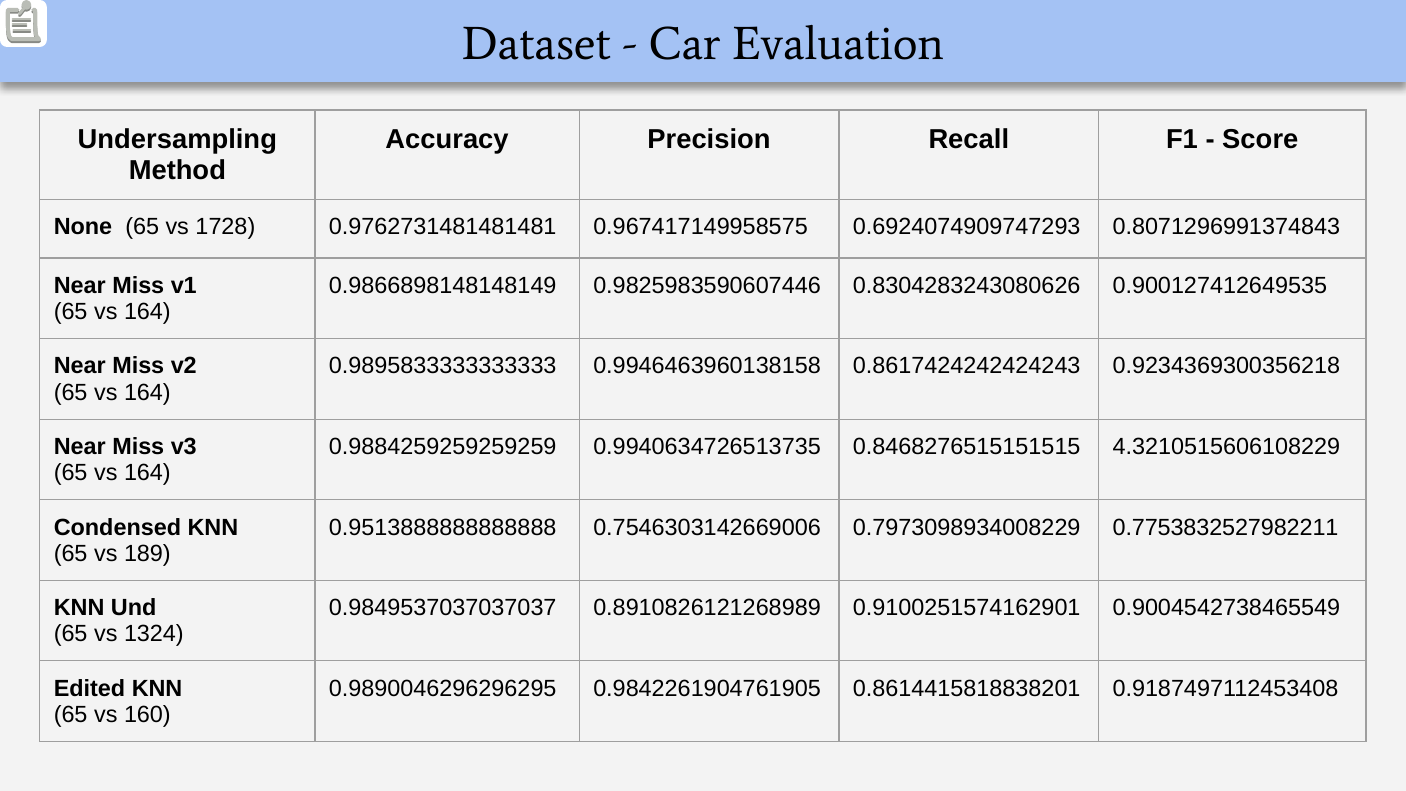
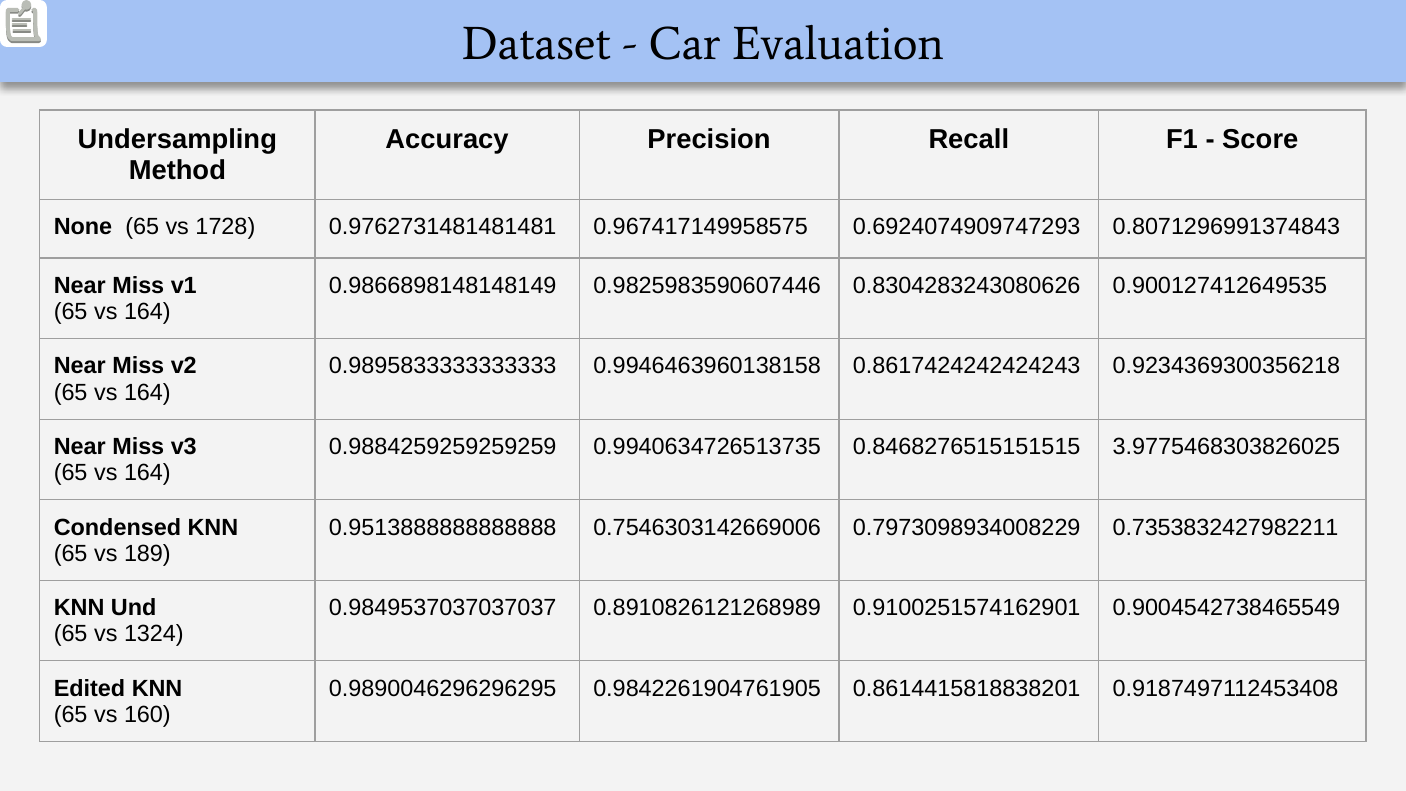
4.3210515606108229: 4.3210515606108229 -> 3.9775468303826025 (1226, 447)
0.7753832527982211: 0.7753832527982211 -> 0.7353832427982211 (1226, 527)
